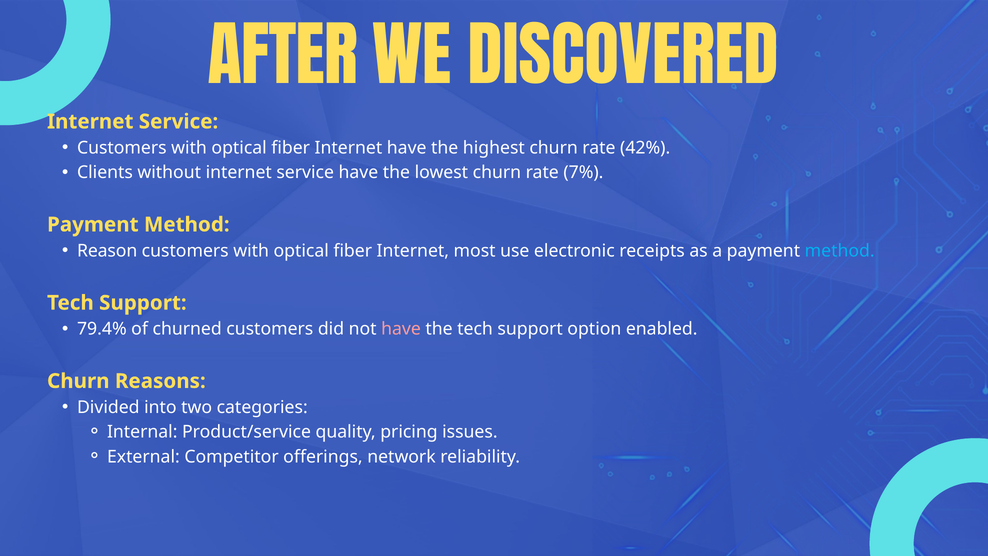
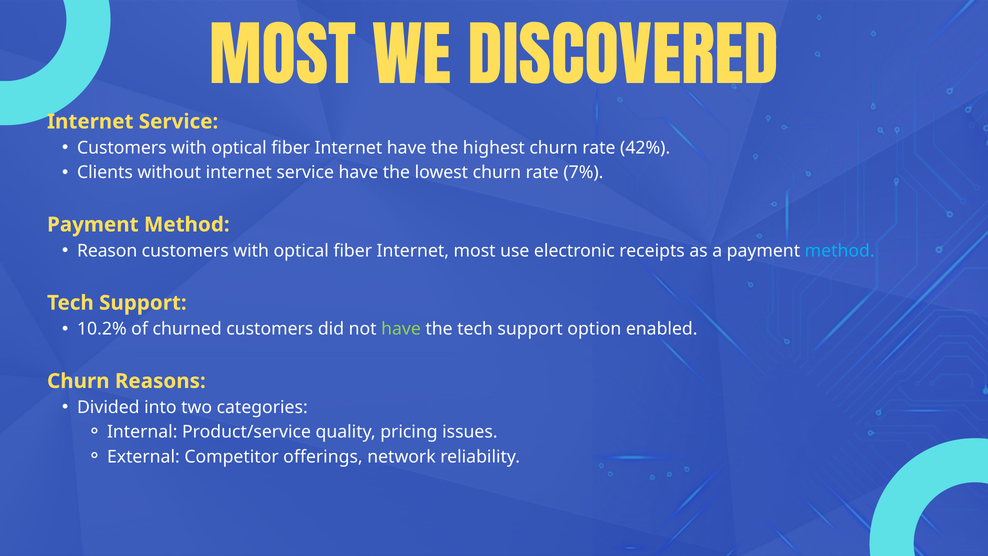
AFTER: AFTER -> MOST (282, 60)
79.4%: 79.4% -> 10.2% (102, 329)
have colour: pink -> light green (401, 329)
